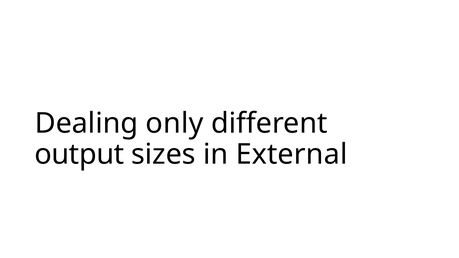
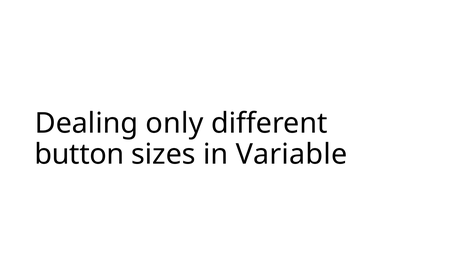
output: output -> button (79, 154)
External: External -> Variable (292, 154)
